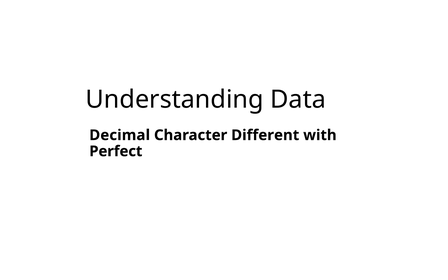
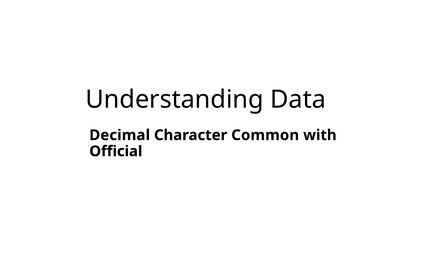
Different: Different -> Common (265, 135)
Perfect: Perfect -> Official (116, 151)
